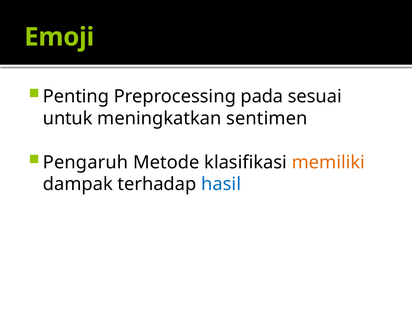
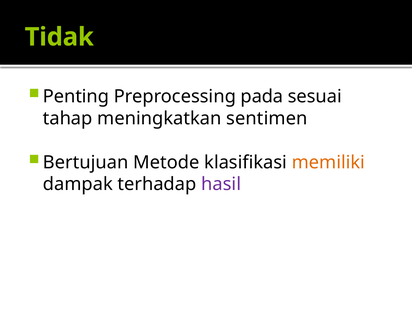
Emoji: Emoji -> Tidak (59, 37)
untuk: untuk -> tahap (68, 118)
Pengaruh: Pengaruh -> Bertujuan (86, 162)
hasil colour: blue -> purple (221, 184)
